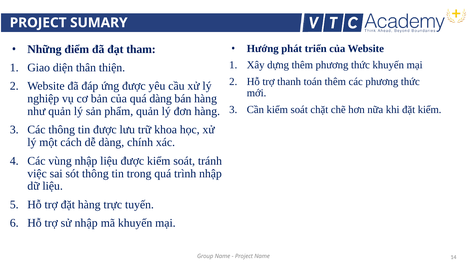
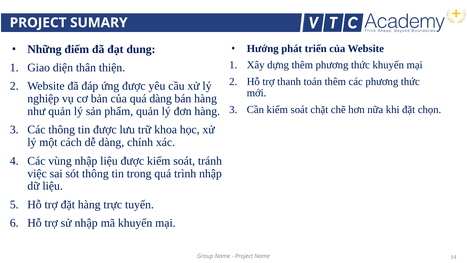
tham: tham -> dung (141, 49)
đặt kiểm: kiểm -> chọn (430, 109)
